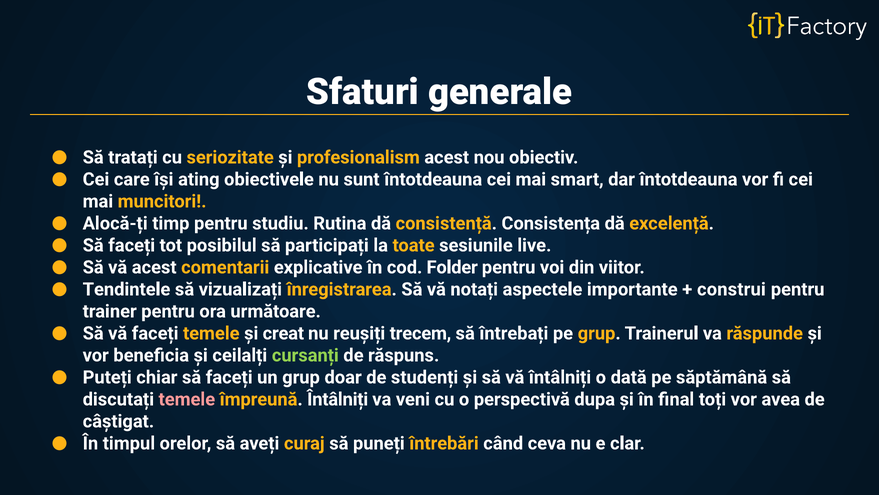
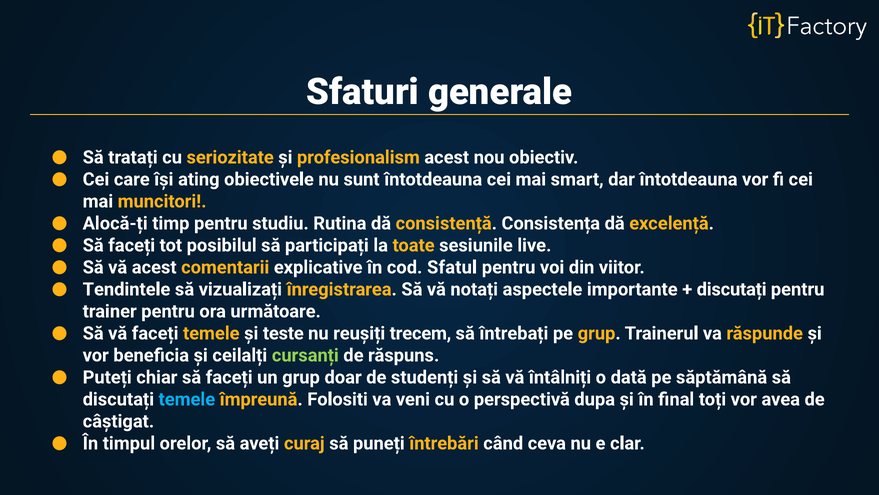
Folder: Folder -> Sfatul (452, 267)
construi: construi -> discutați (732, 289)
creat: creat -> teste (283, 333)
temele colour: pink -> light blue (187, 399)
împreună Întâlniți: Întâlniți -> Folositi (338, 399)
